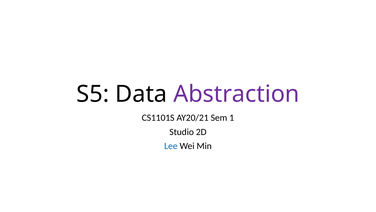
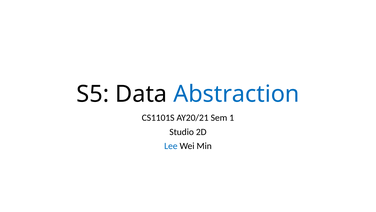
Abstraction colour: purple -> blue (236, 94)
